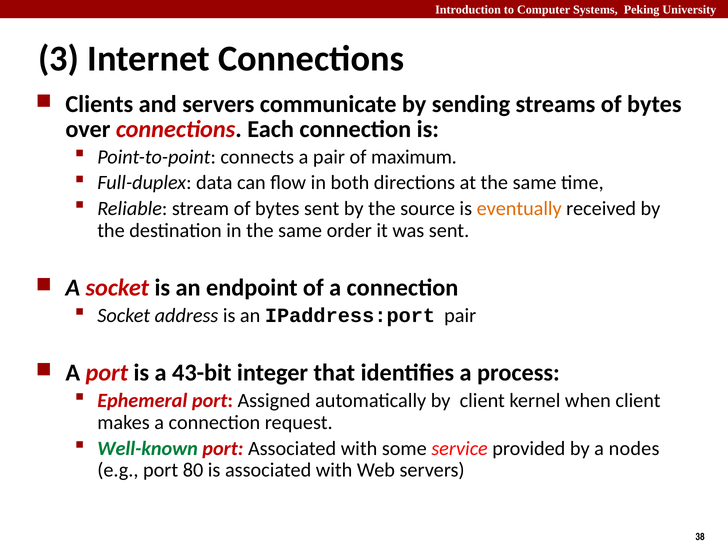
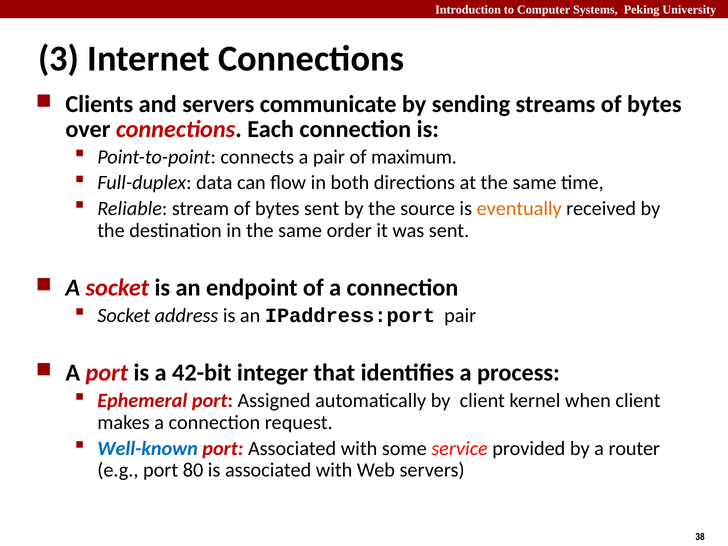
43-bit: 43-bit -> 42-bit (202, 373)
Well-known colour: green -> blue (148, 448)
nodes: nodes -> router (634, 448)
